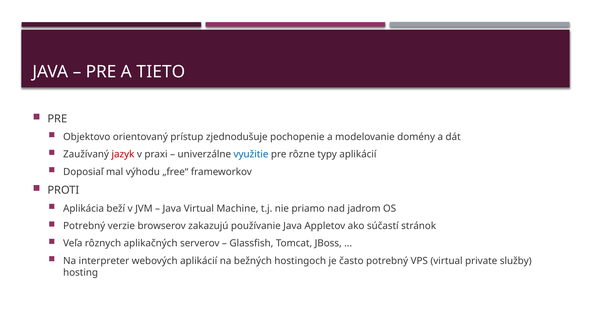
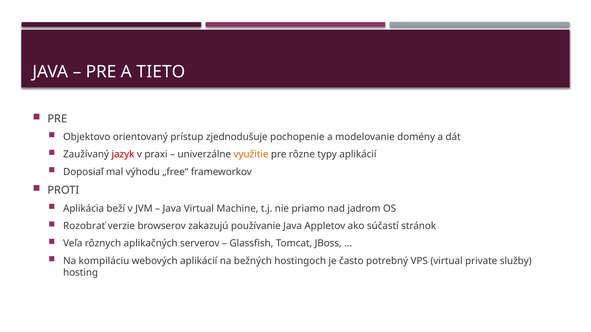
využitie colour: blue -> orange (251, 155)
Potrebný: Potrebný -> Rozobrať (84, 226)
interpreter: interpreter -> kompiláciu (104, 261)
